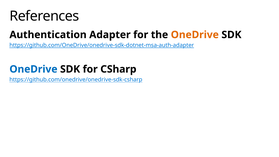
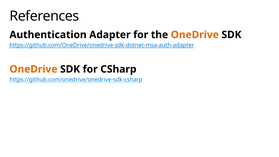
OneDrive colour: blue -> orange (33, 69)
